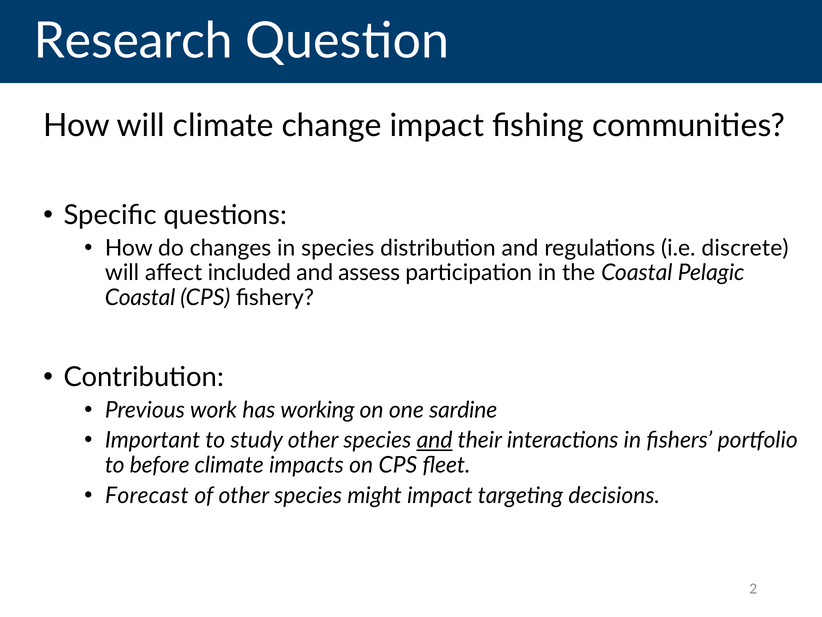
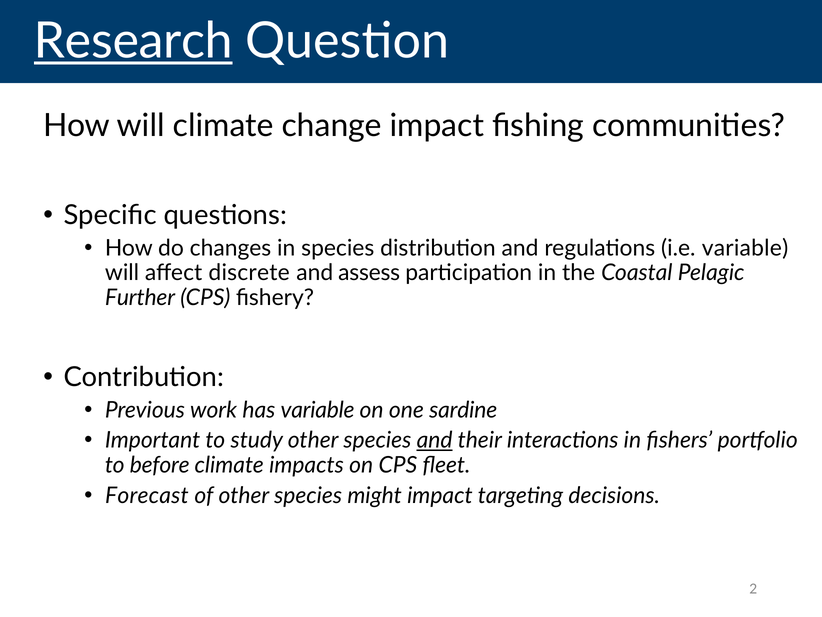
Research underline: none -> present (133, 41)
i.e discrete: discrete -> variable (745, 248)
included: included -> discrete (249, 273)
Coastal: Coastal -> Further (140, 297)
has working: working -> variable (318, 410)
